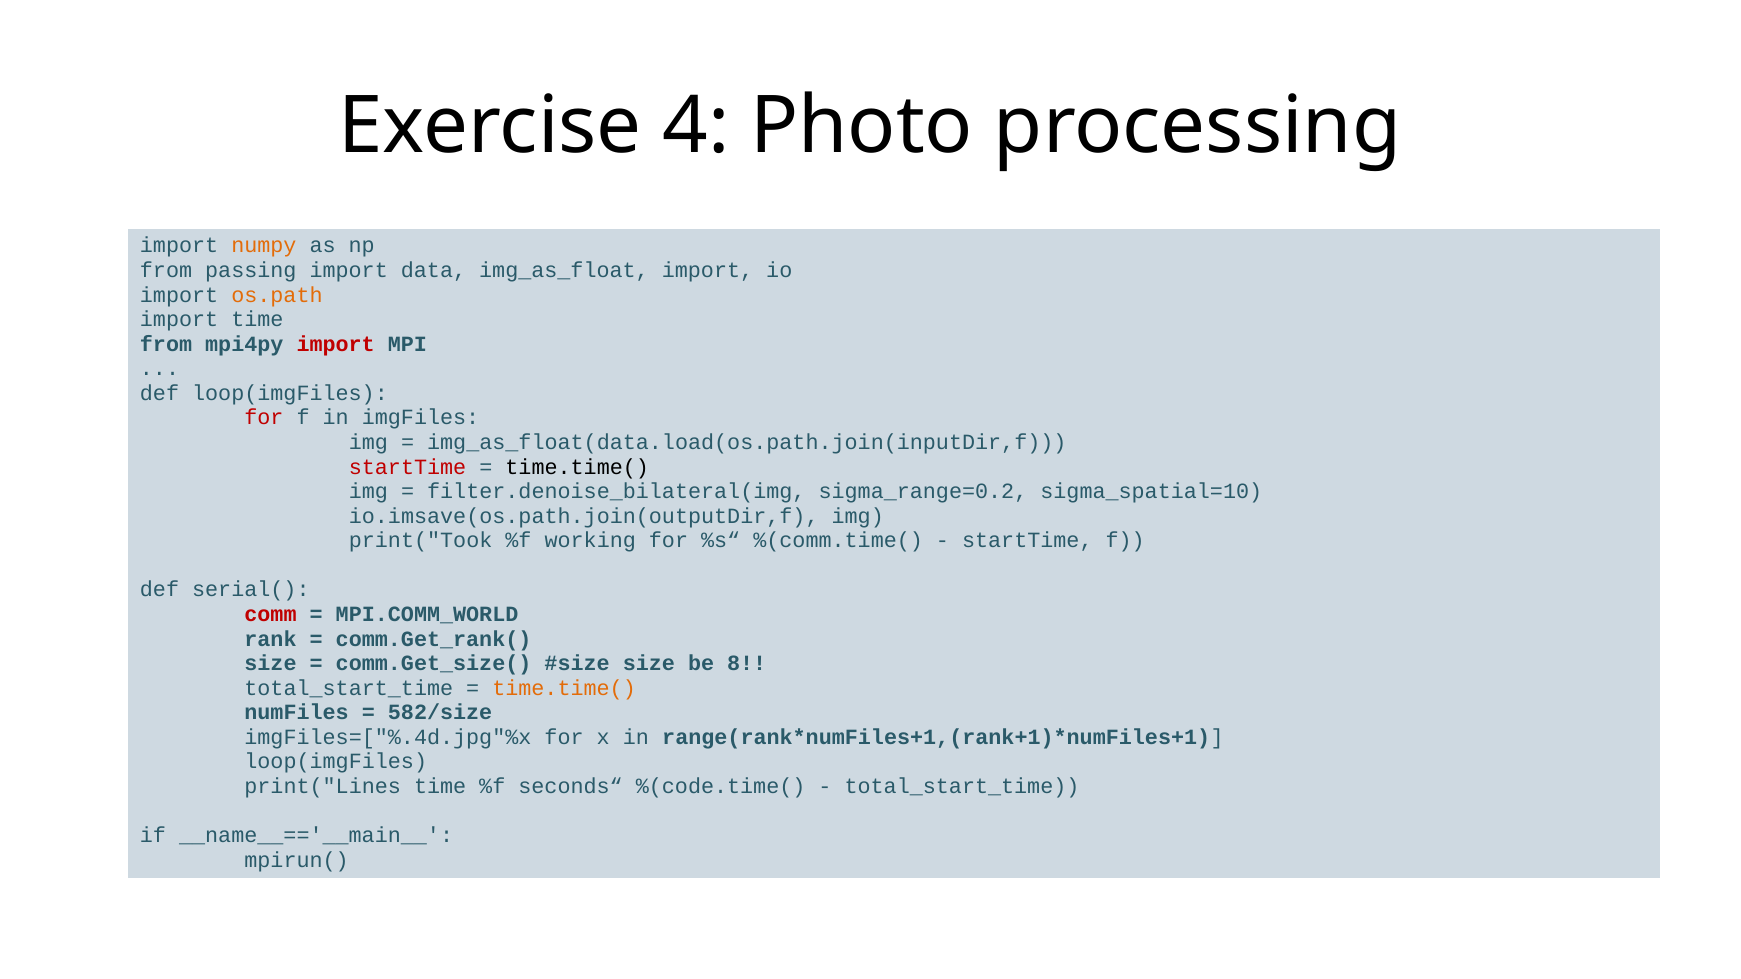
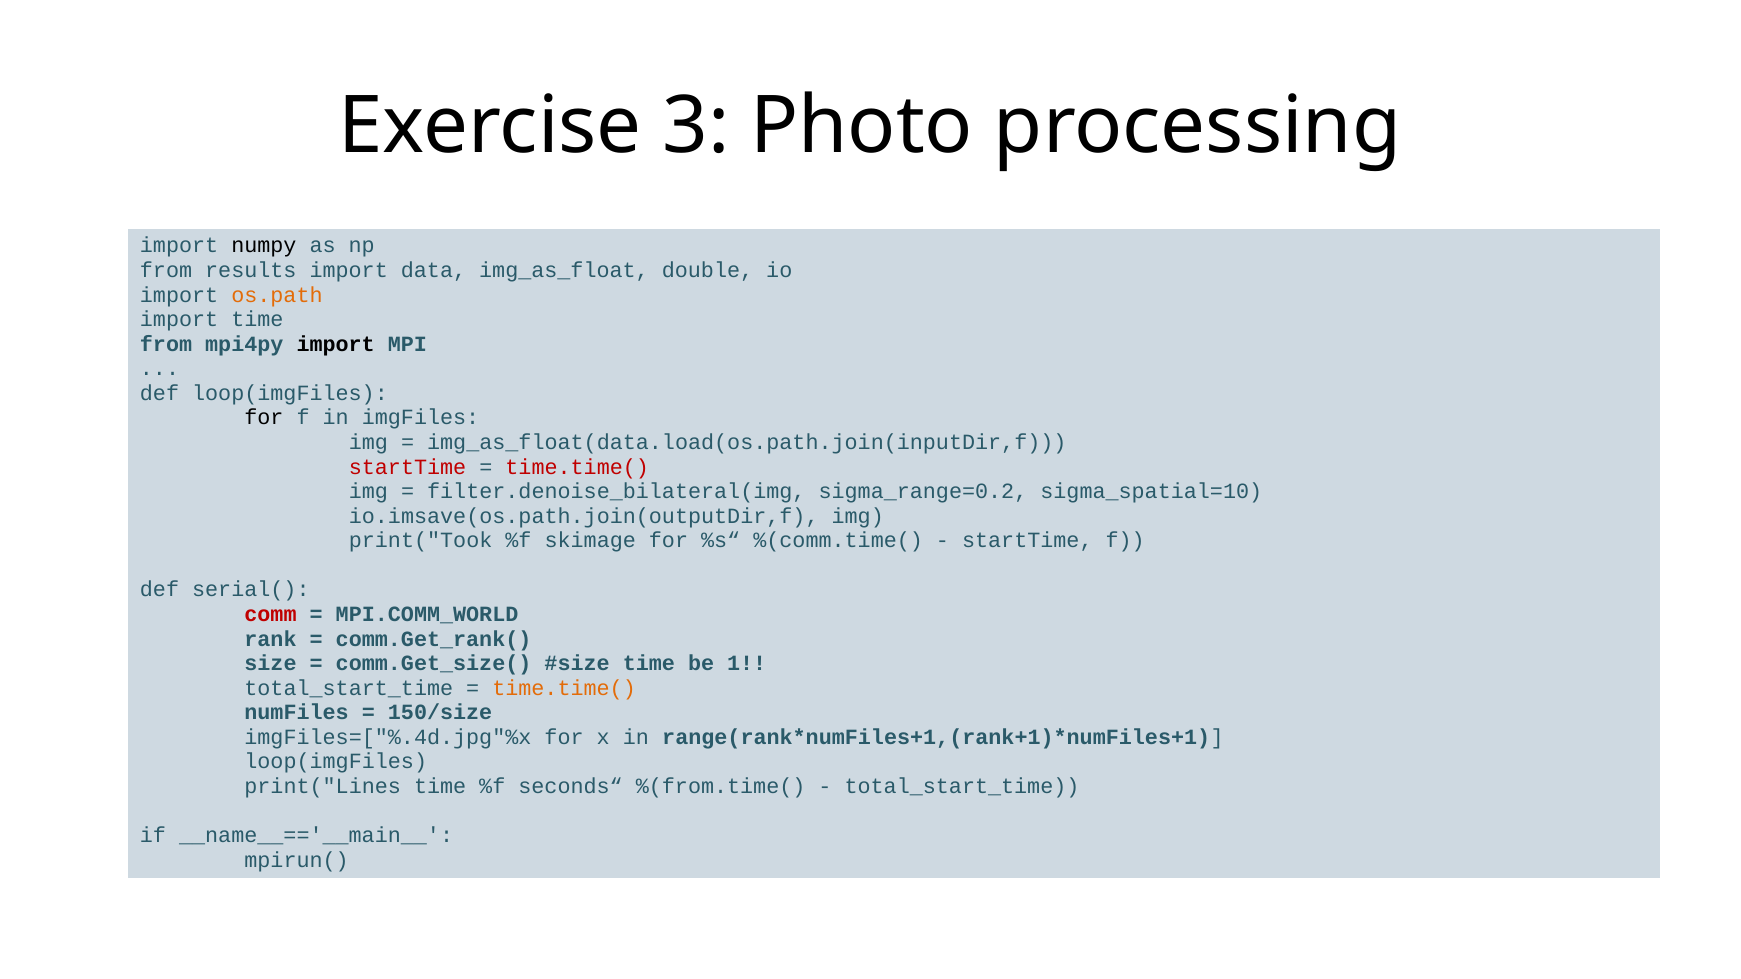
4: 4 -> 3 (696, 126)
numpy colour: orange -> black (264, 246)
passing: passing -> results (251, 270)
import: import -> double (707, 270)
import colour: red -> black (336, 344)
for colour: red -> black (264, 418)
time.time( colour: black -> red (577, 467)
working: working -> skimage (590, 541)
size: size -> time (649, 664)
8: 8 -> 1 (747, 664)
582/size: 582/size -> 150/size (440, 713)
%(code.time(: %(code.time( -> %(from.time( (721, 786)
